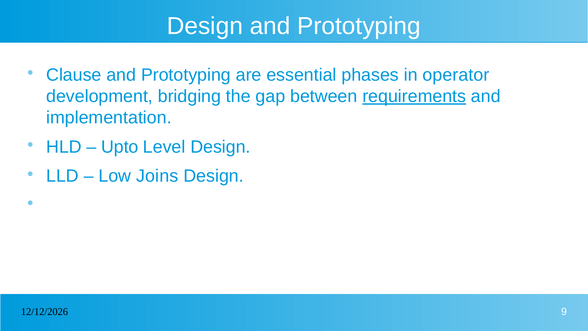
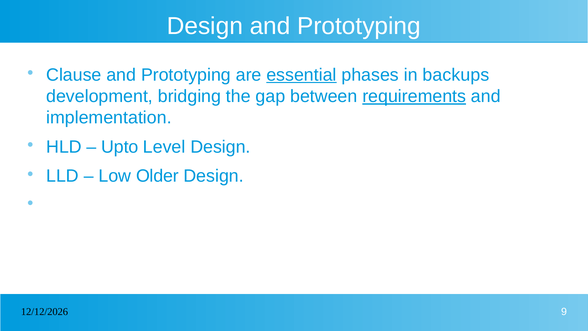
essential underline: none -> present (302, 75)
operator: operator -> backups (456, 75)
Joins: Joins -> Older (157, 176)
